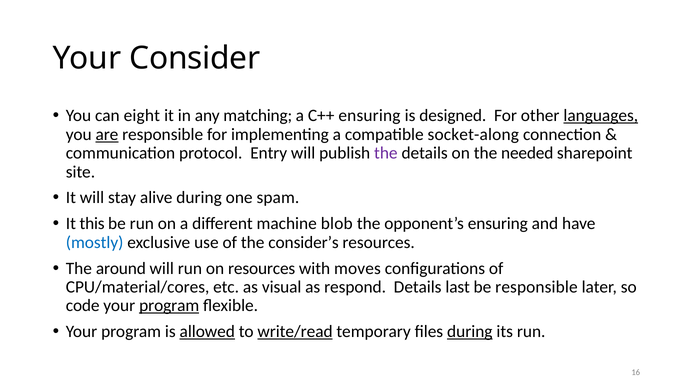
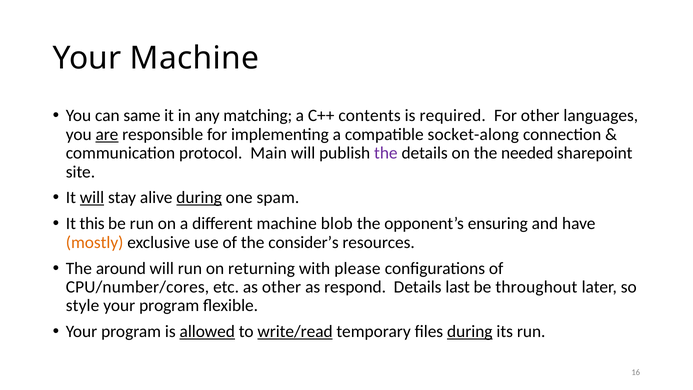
Your Consider: Consider -> Machine (194, 58)
eight: eight -> same (142, 116)
C++ ensuring: ensuring -> contents (370, 116)
designed: designed -> required (453, 116)
languages underline: present -> none (601, 116)
Entry: Entry -> Main (269, 153)
will underline: none -> present (92, 198)
during underline: none -> present (199, 198)
mostly colour: blue -> orange (95, 242)
on resources: resources -> returning (262, 268)
moves: moves -> please (357, 268)
CPU/material/cores: CPU/material/cores -> CPU/number/cores (138, 287)
as visual: visual -> other (282, 287)
be responsible: responsible -> throughout (536, 287)
code: code -> style (83, 306)
program underline: present -> none (169, 306)
